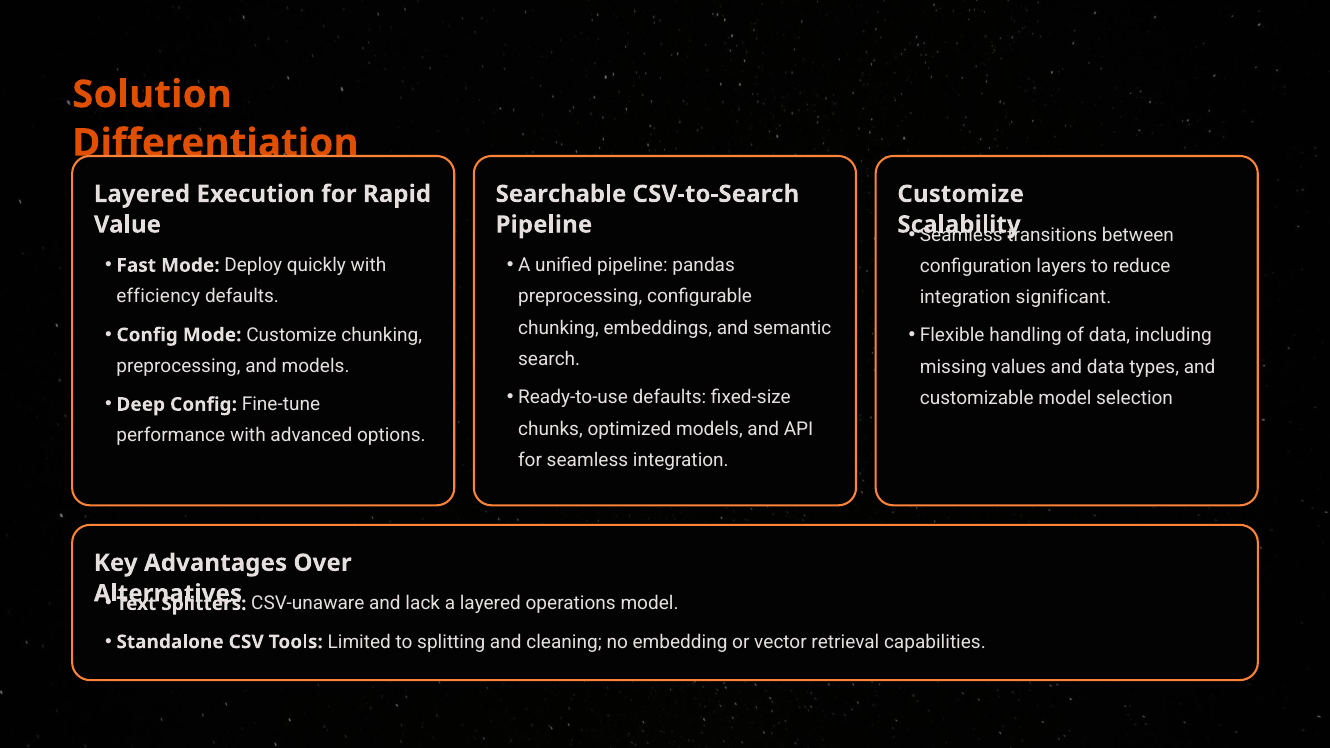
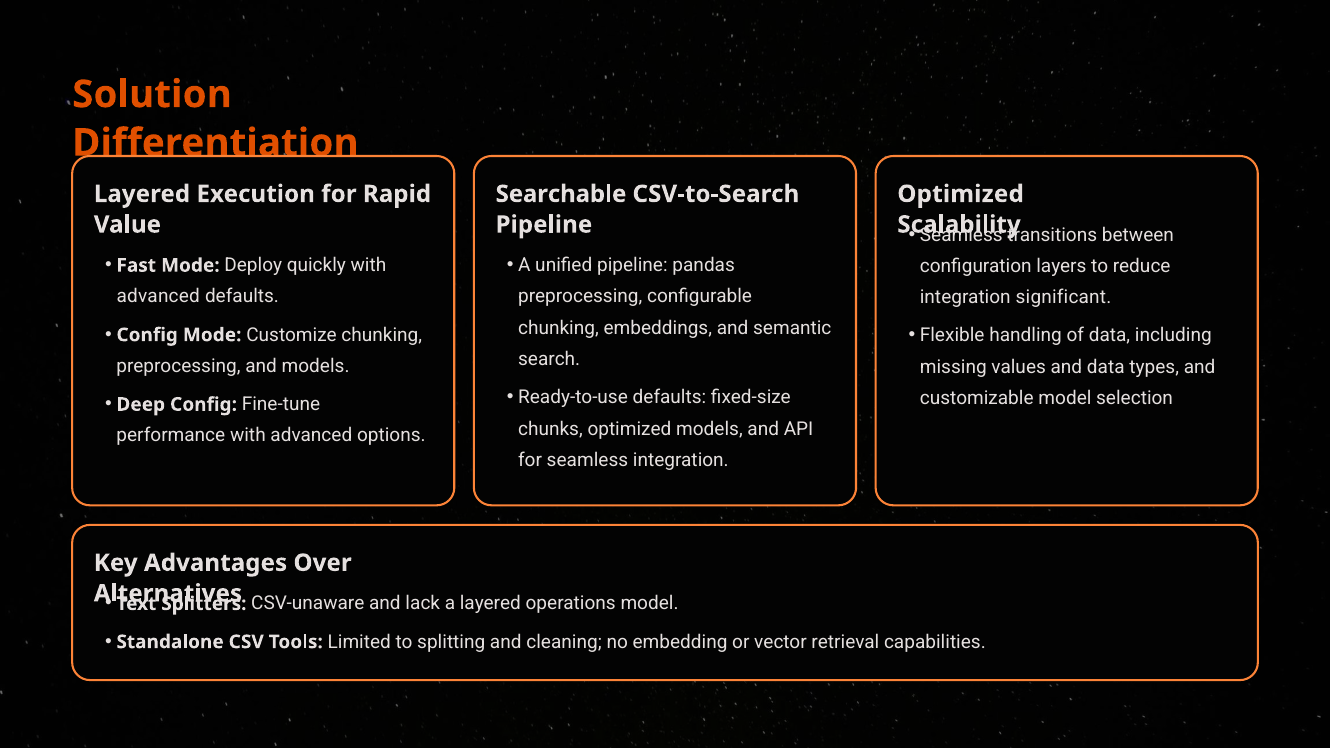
Customize: Customize -> Optimized (961, 194)
efficiency: efficiency -> advanced (158, 297)
